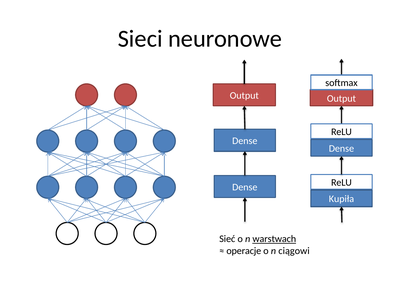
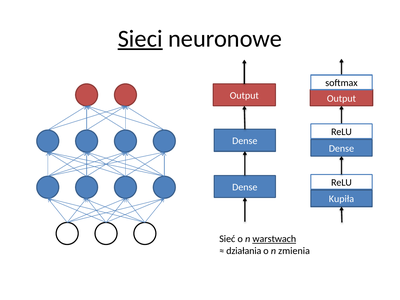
Sieci underline: none -> present (140, 39)
operacje: operacje -> działania (244, 251)
ciągowi: ciągowi -> zmienia (294, 251)
